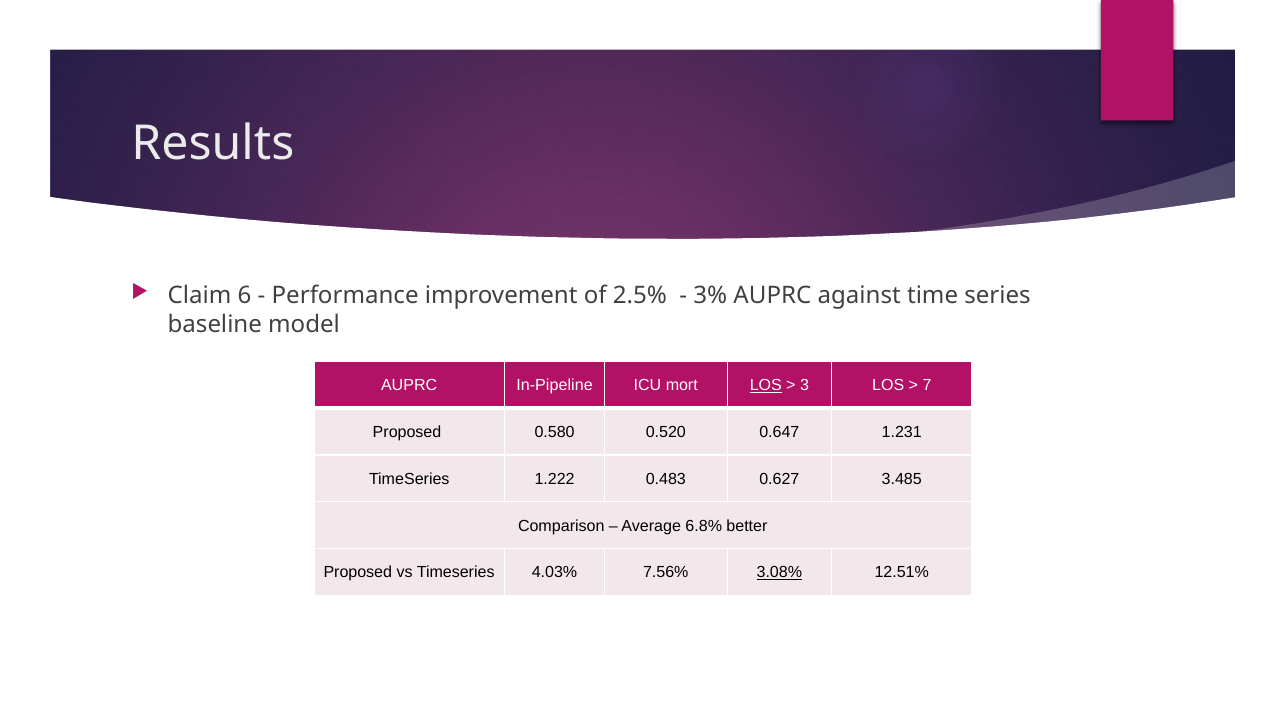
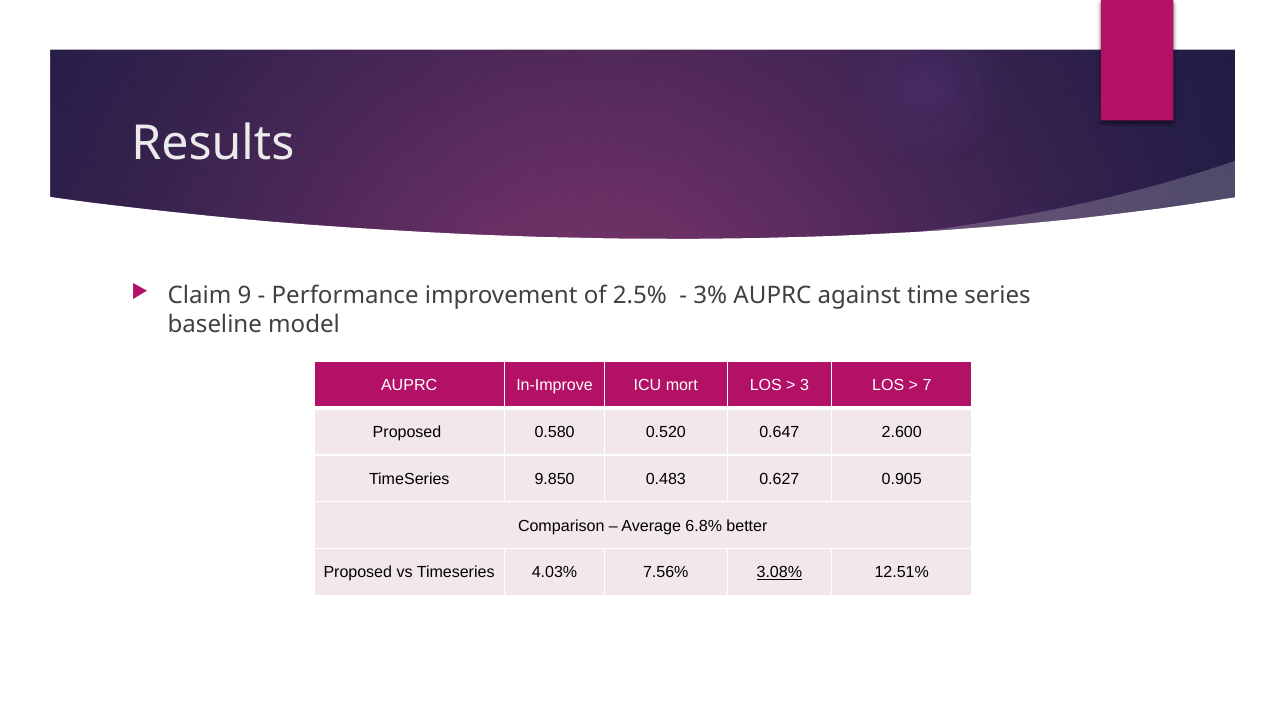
6: 6 -> 9 (244, 296)
In-Pipeline: In-Pipeline -> In-Improve (555, 386)
LOS underline: present -> none (766, 386)
1.231: 1.231 -> 2.600 (902, 433)
1.222: 1.222 -> 9.850 (555, 479)
3.485: 3.485 -> 0.905 (902, 479)
